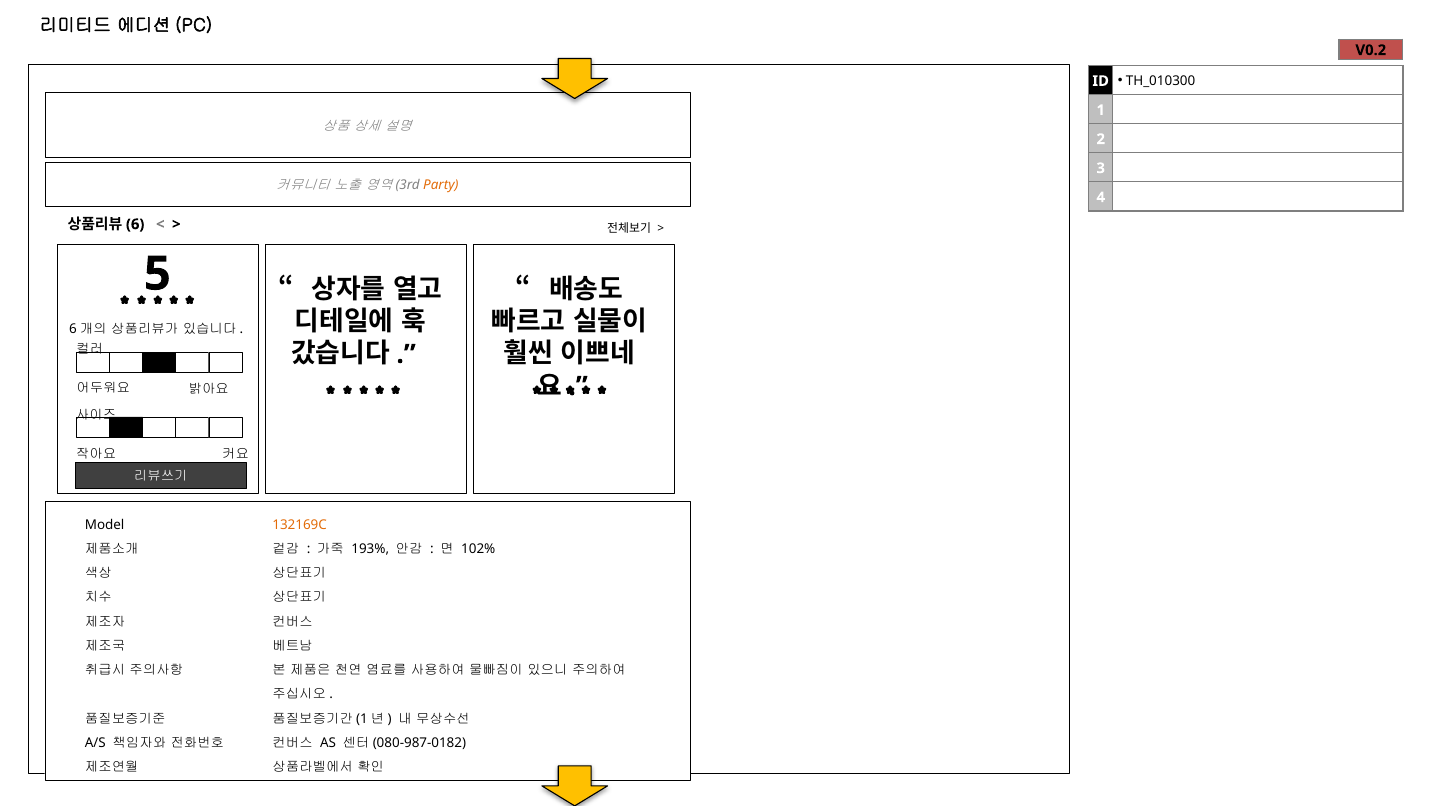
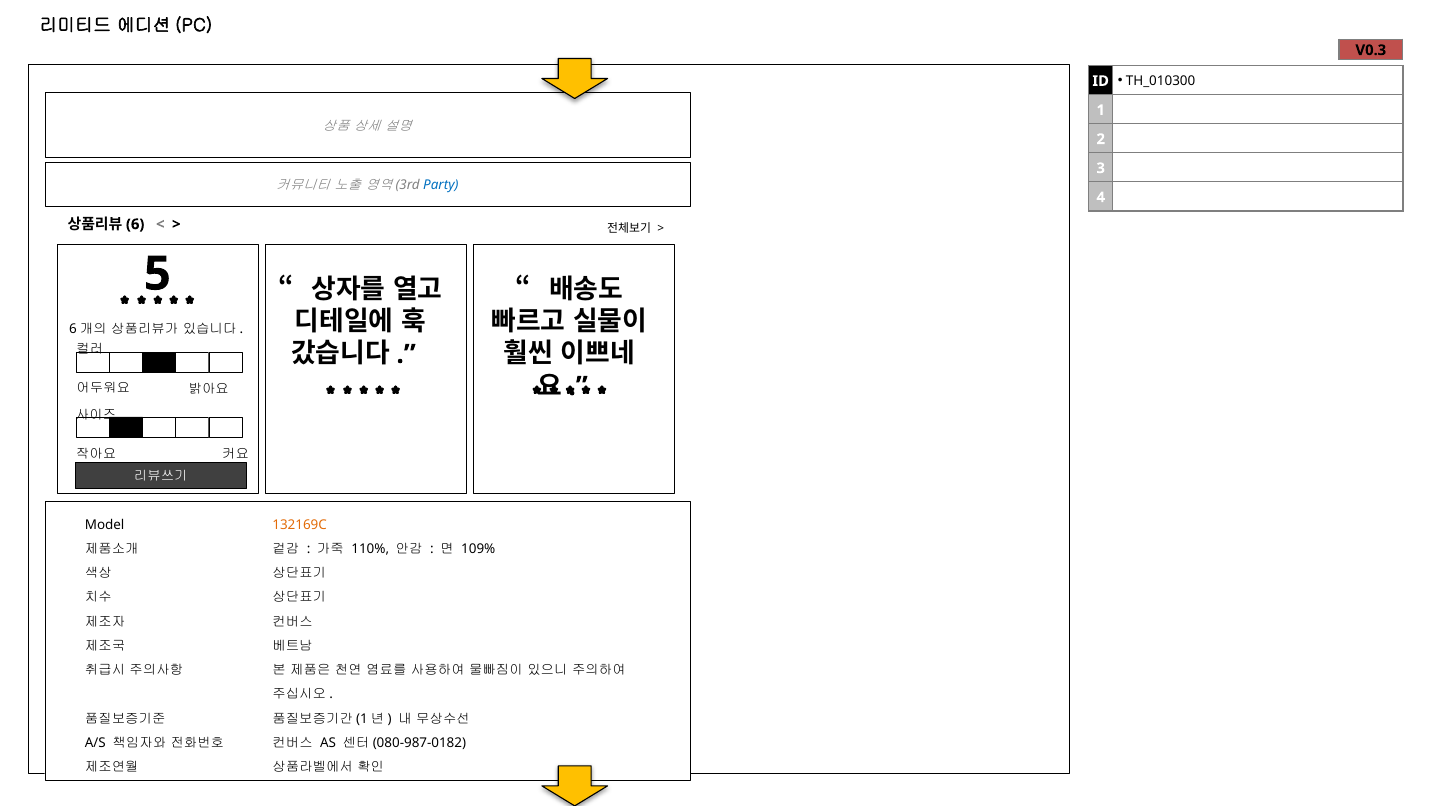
V0.2: V0.2 -> V0.3 (1371, 50)
Party colour: orange -> blue (441, 185)
193%: 193% -> 110% (370, 549)
102%: 102% -> 109% (478, 549)
